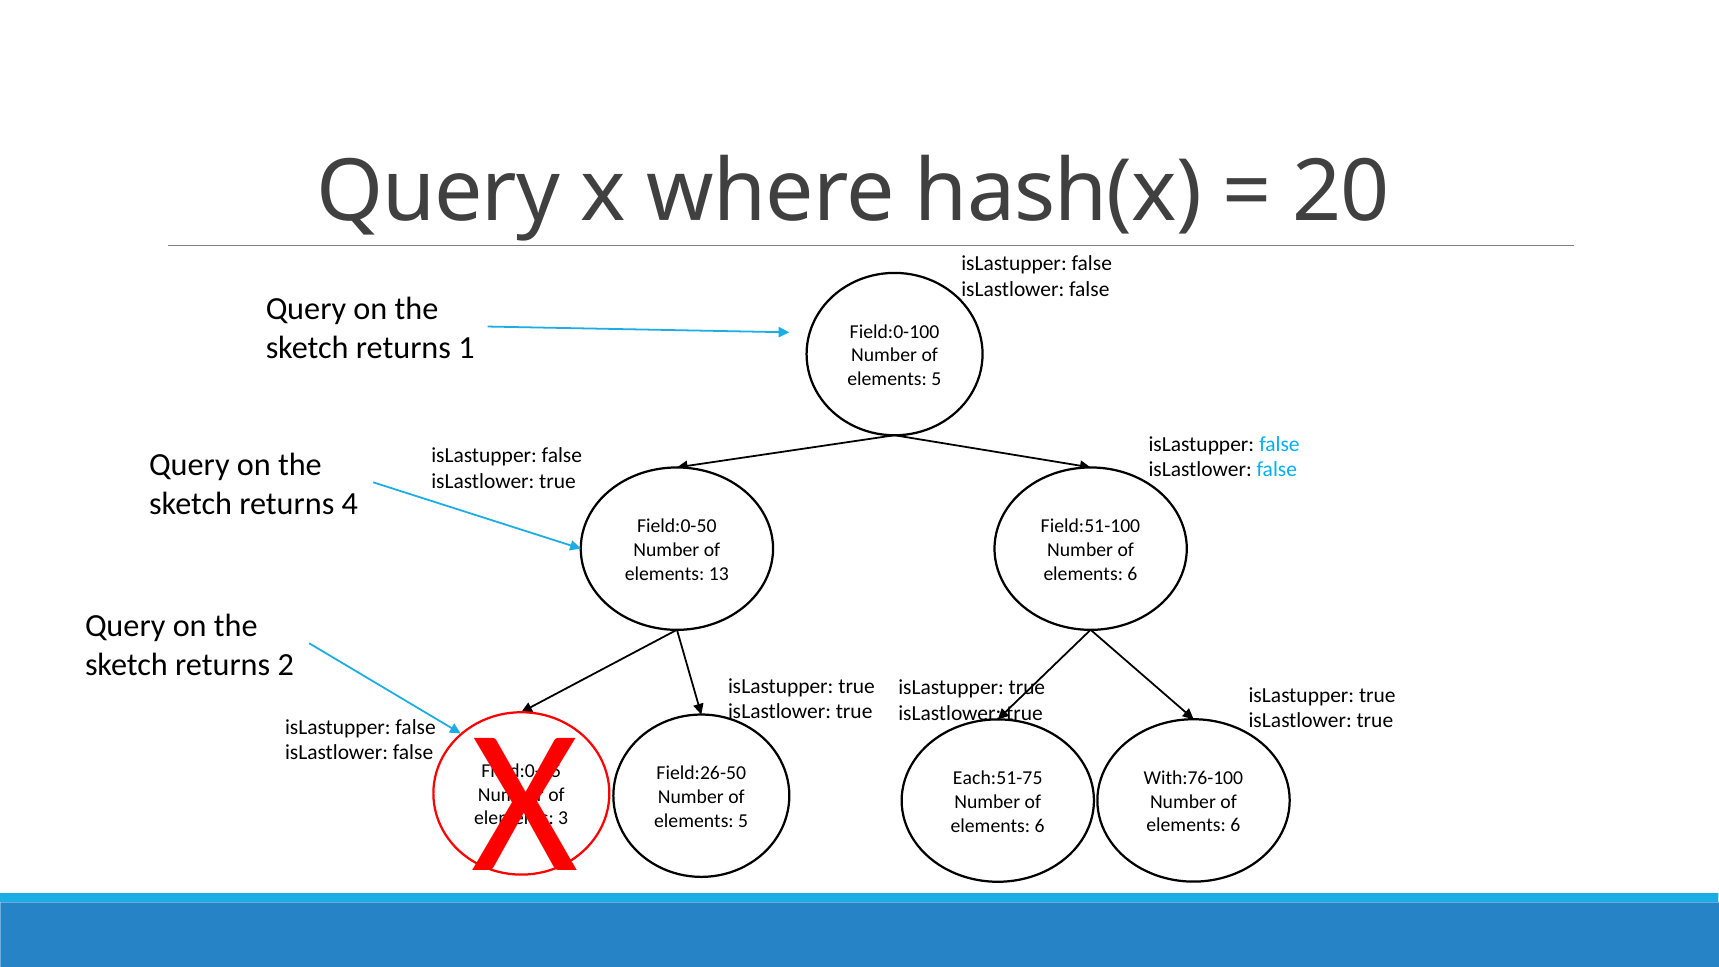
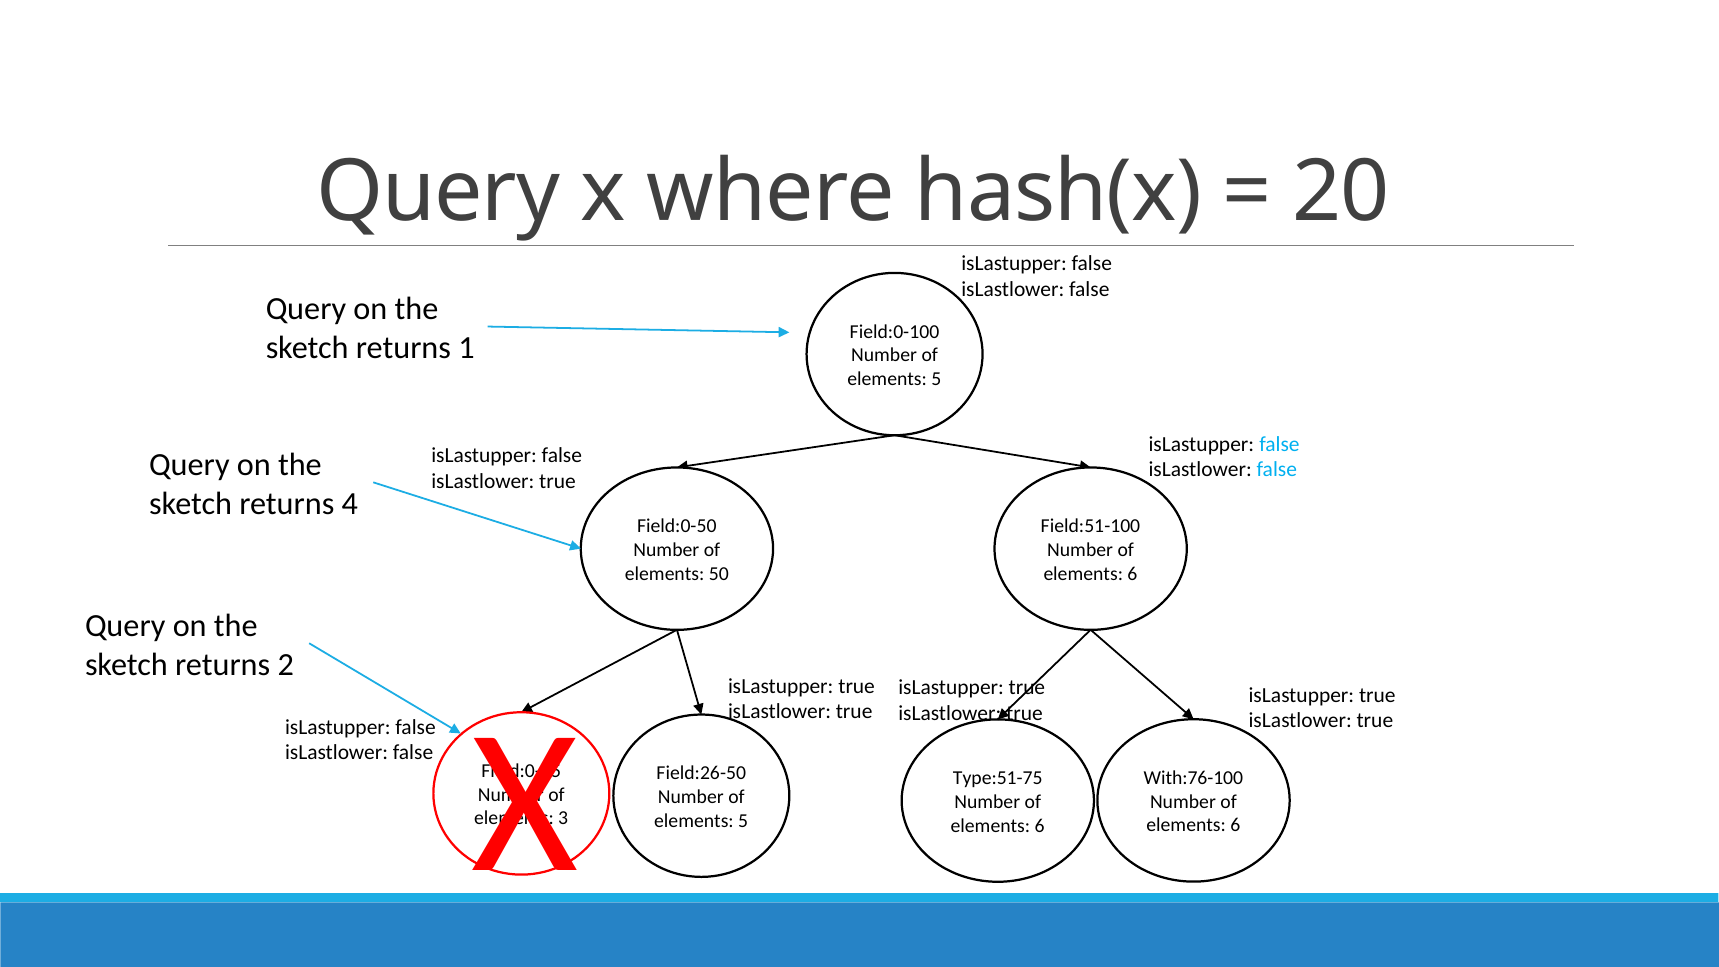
13: 13 -> 50 (719, 574)
Each:51-75: Each:51-75 -> Type:51-75 (998, 778)
